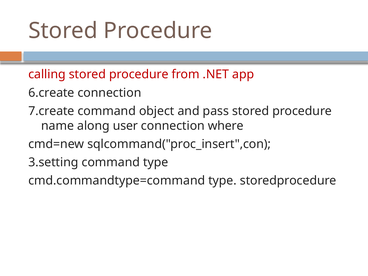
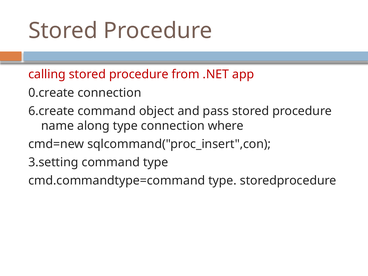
6.create: 6.create -> 0.create (51, 93)
7.create: 7.create -> 6.create (51, 111)
along user: user -> type (125, 126)
